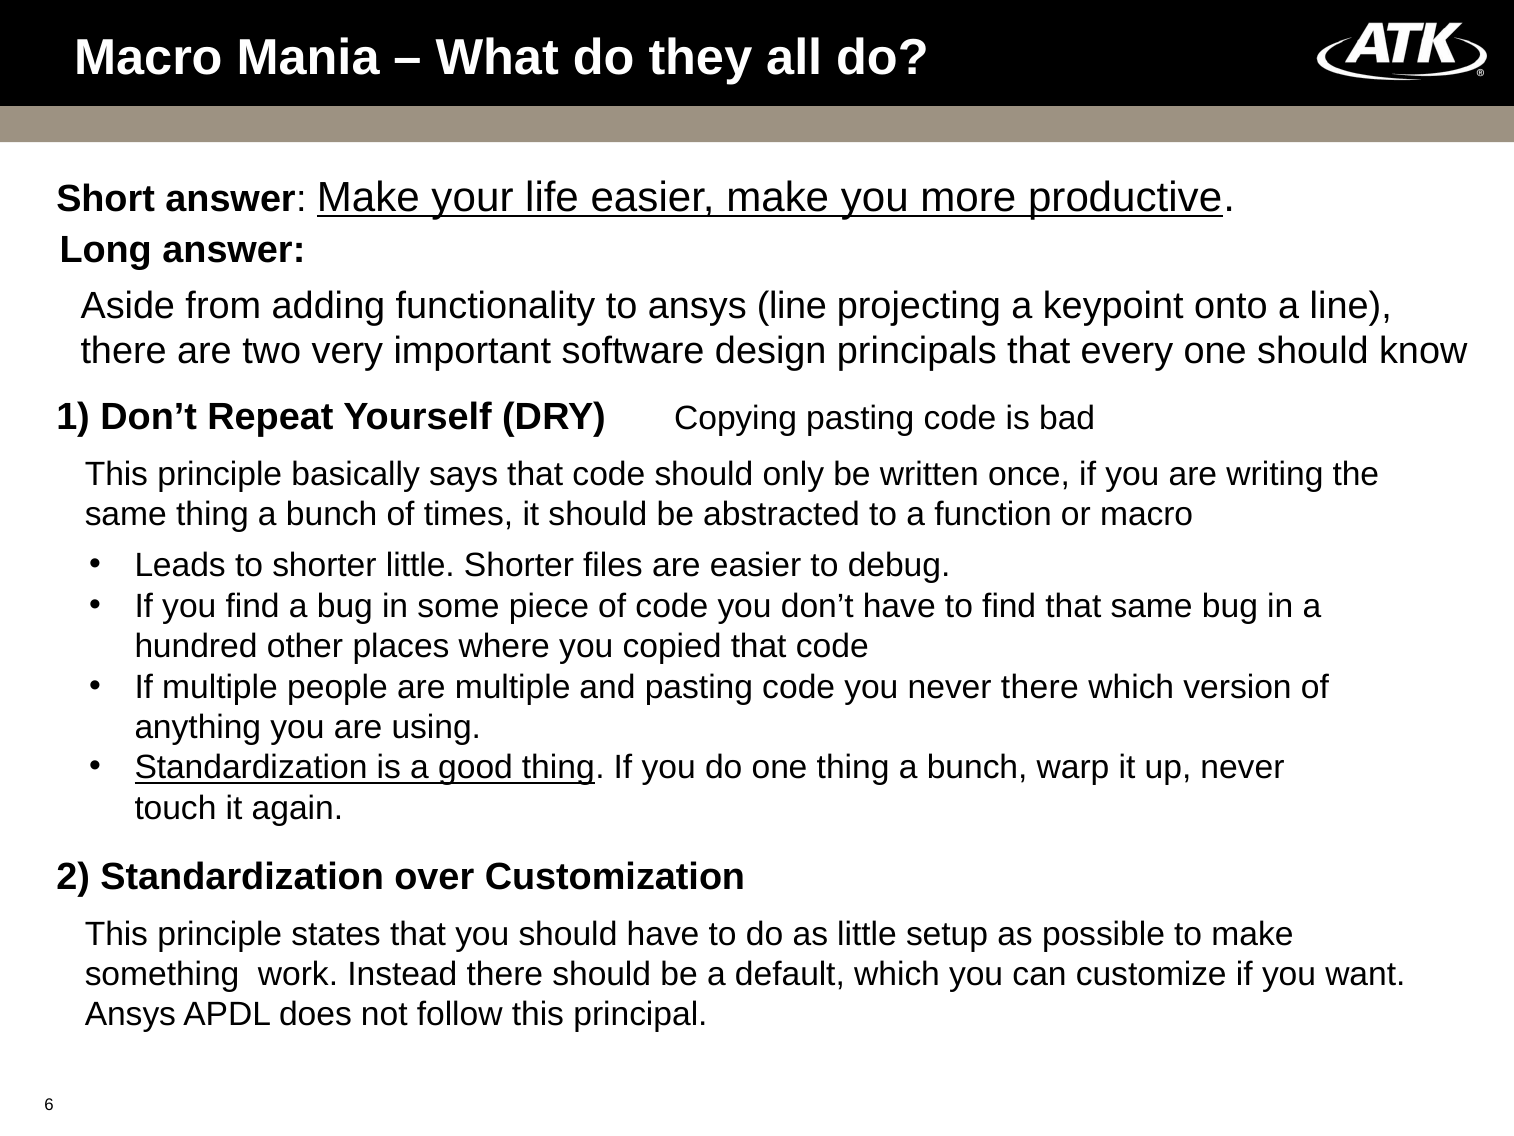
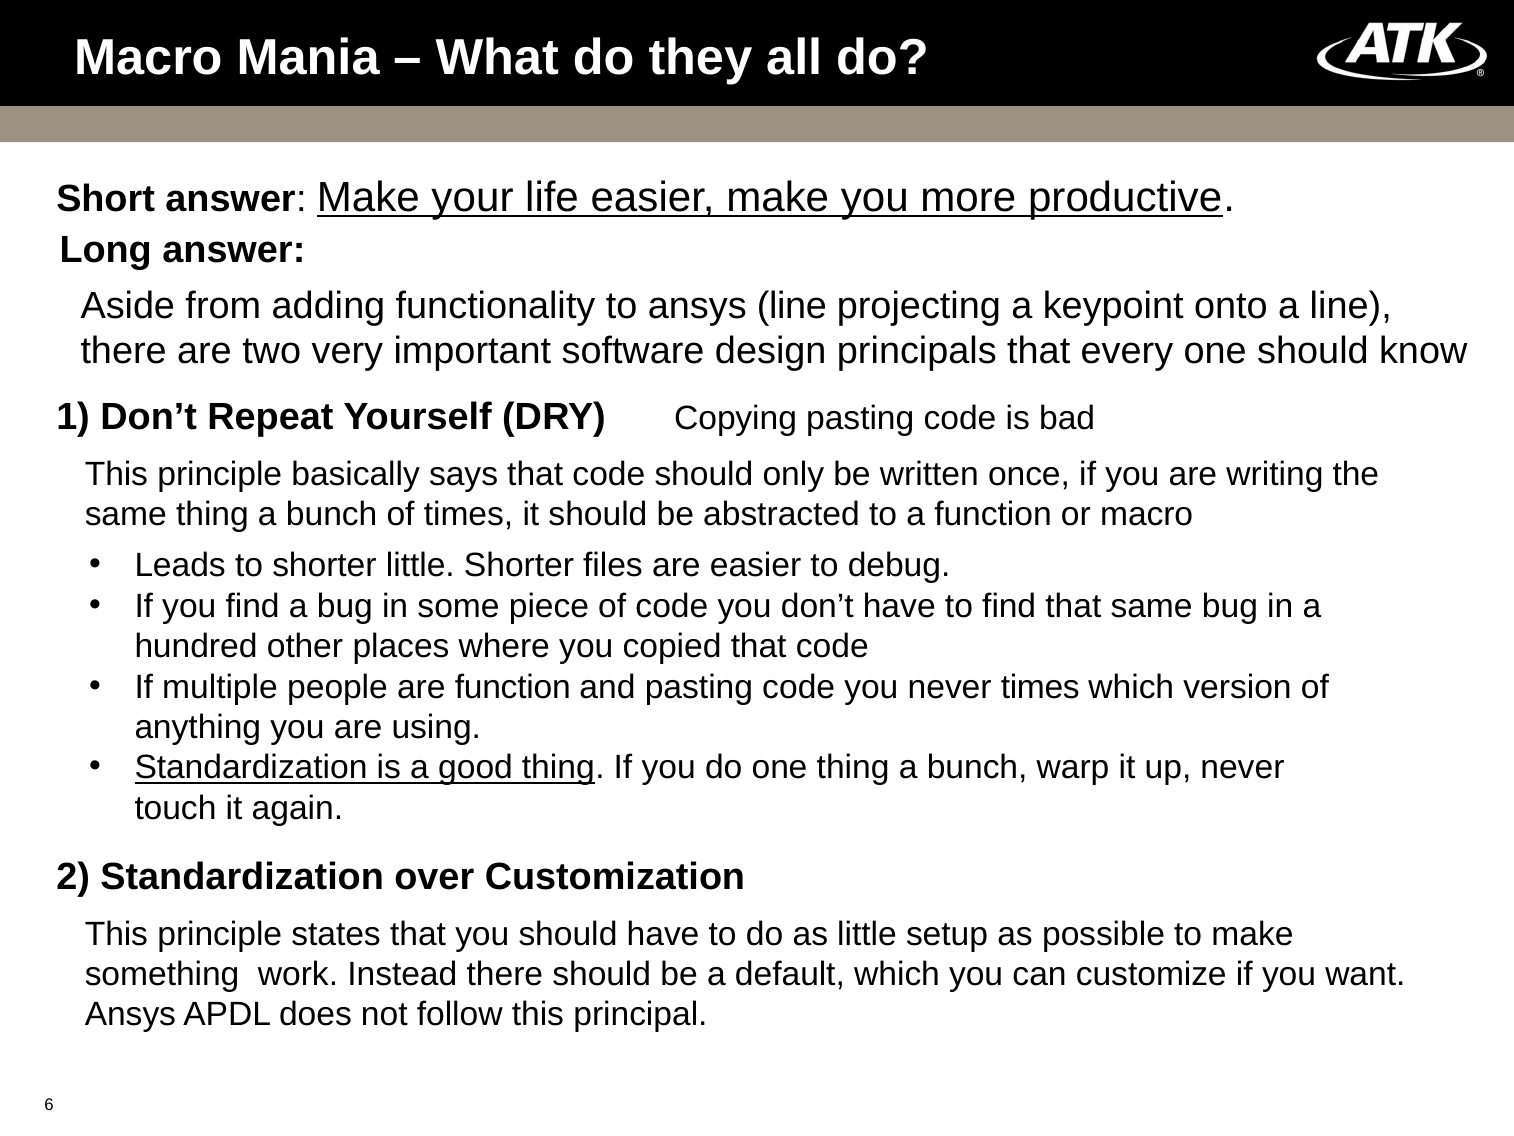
are multiple: multiple -> function (513, 687)
never there: there -> times (1040, 687)
